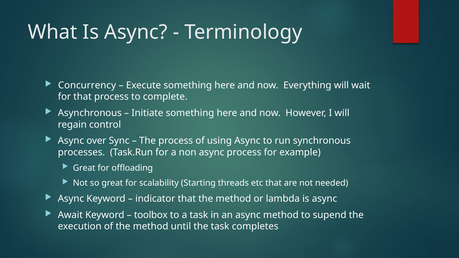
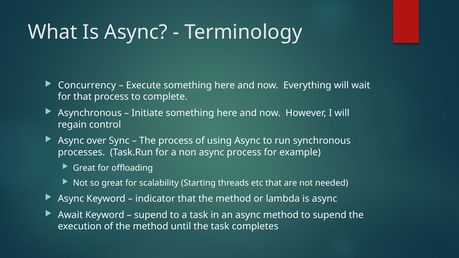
toolbox: toolbox -> supend (151, 215)
